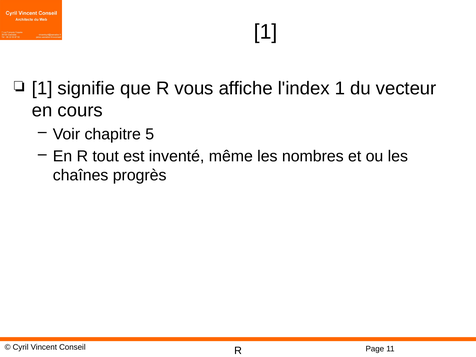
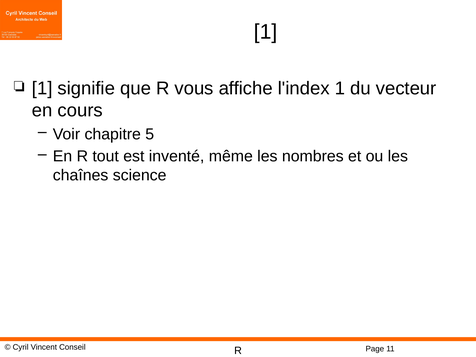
progrès: progrès -> science (140, 175)
